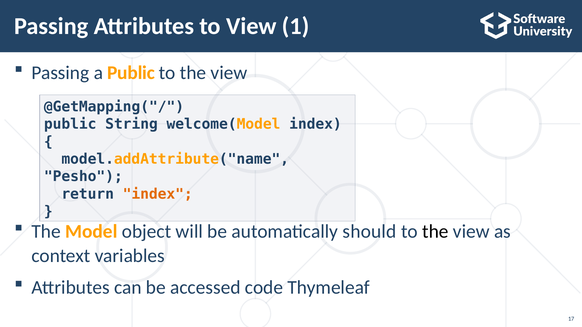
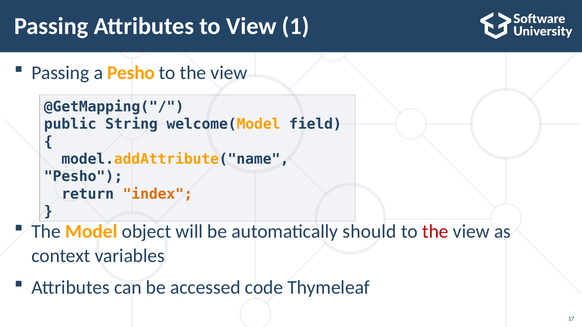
a Public: Public -> Pesho (131, 73)
welcome(Model index: index -> field (315, 124)
the colour: black -> red (435, 232)
